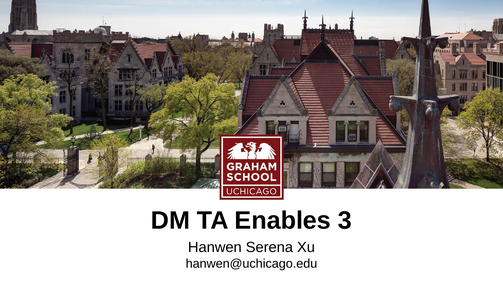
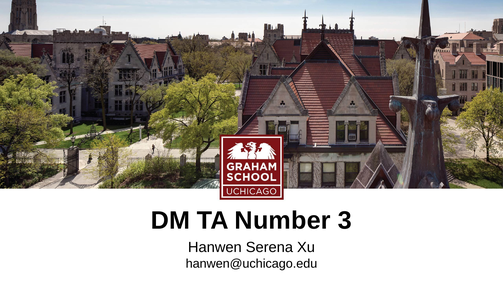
Enables: Enables -> Number (283, 220)
